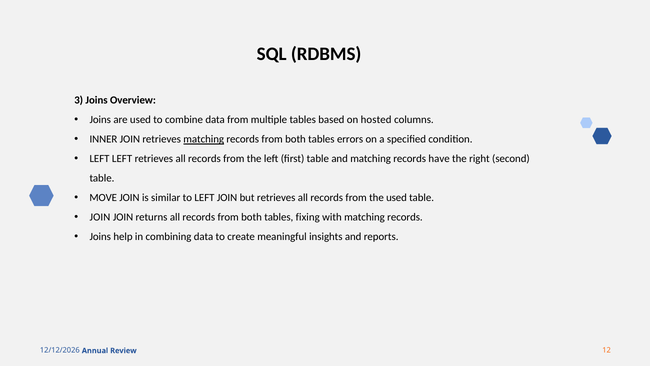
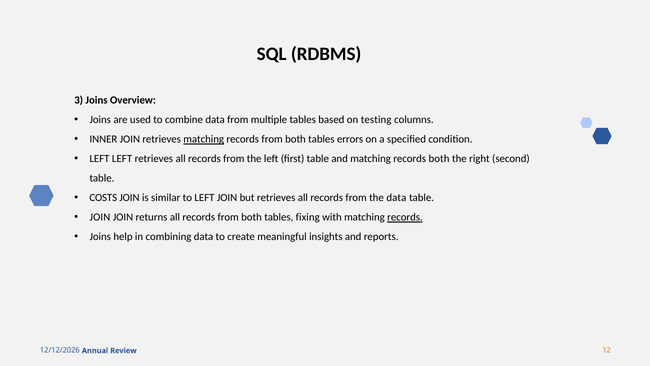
hosted: hosted -> testing (376, 120)
records have: have -> both (439, 159)
MOVE: MOVE -> COSTS (103, 198)
the used: used -> data (396, 198)
records underline: none -> present (405, 217)
